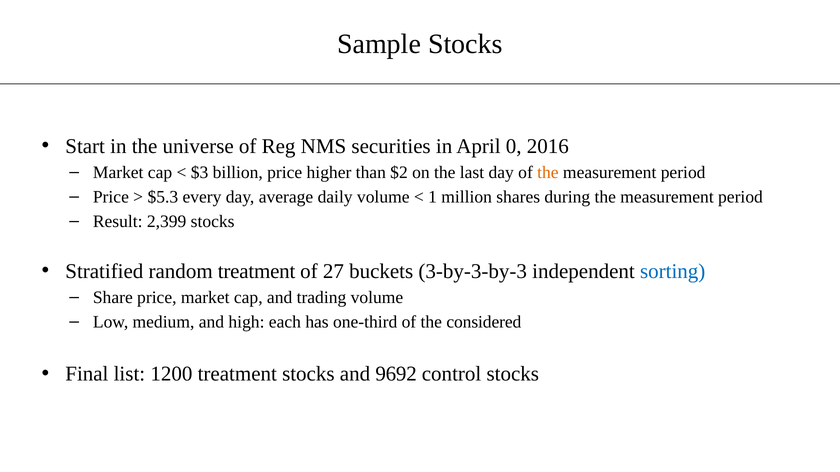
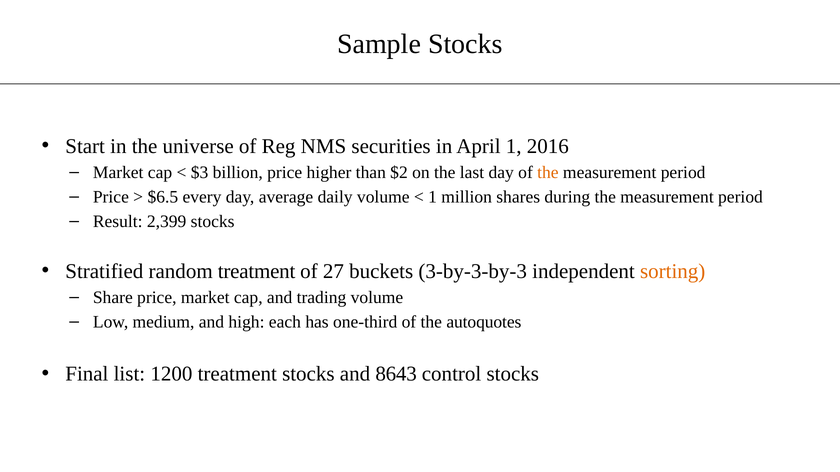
April 0: 0 -> 1 (514, 146)
$5.3: $5.3 -> $6.5 (163, 197)
sorting colour: blue -> orange (673, 271)
considered: considered -> autoquotes (484, 322)
9692: 9692 -> 8643 (396, 374)
